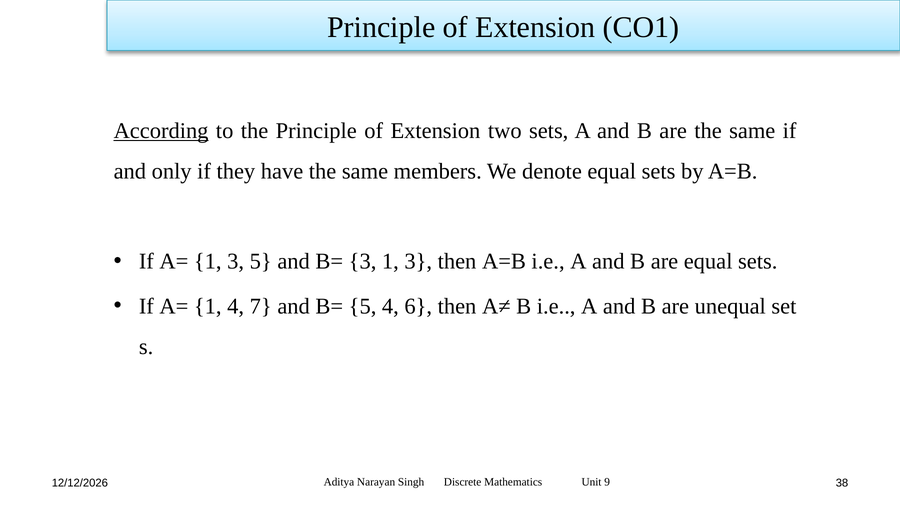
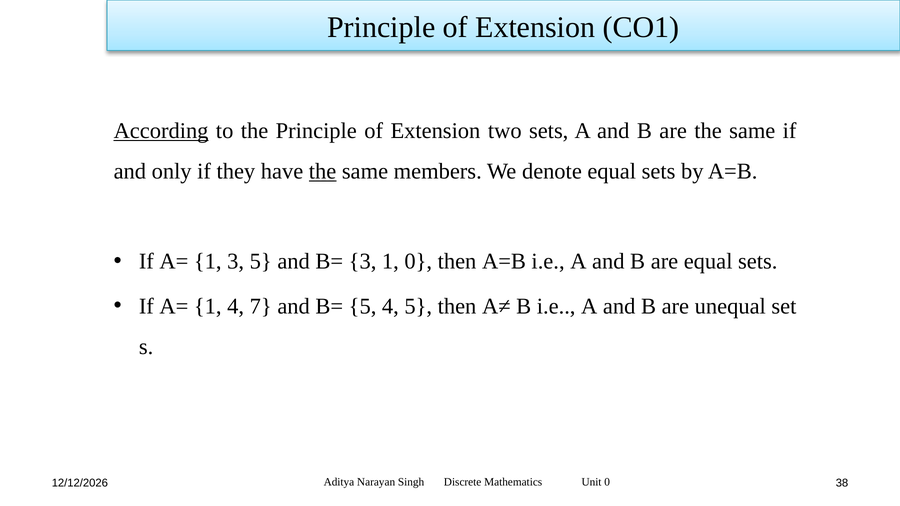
the underline: none -> present (323, 171)
3 1 3: 3 -> 0 (418, 261)
4 6: 6 -> 5 (418, 306)
Unit 9: 9 -> 0 (607, 482)
